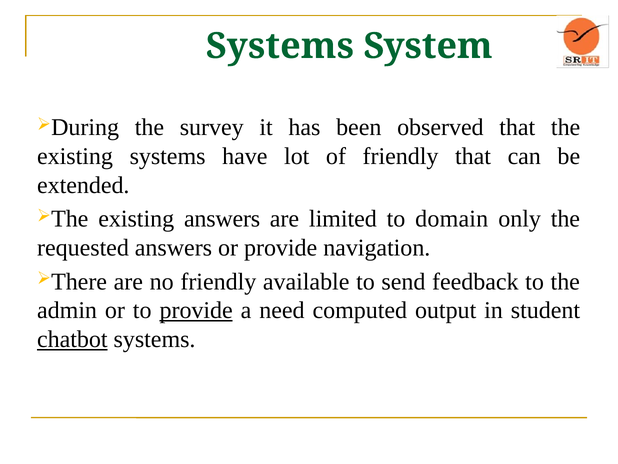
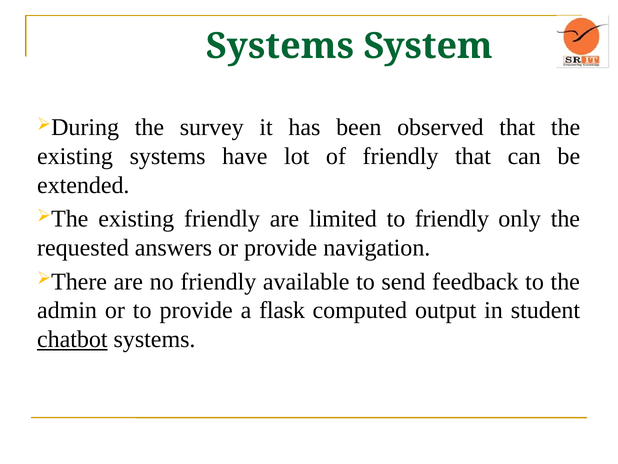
existing answers: answers -> friendly (222, 219)
to domain: domain -> friendly (452, 219)
provide underline: present -> none (196, 310)
need: need -> flask (282, 310)
